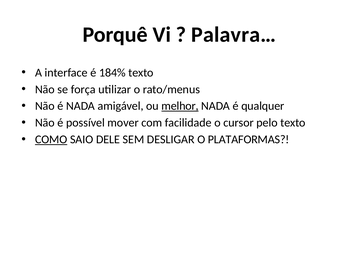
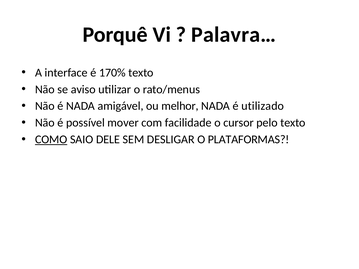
184%: 184% -> 170% (112, 73)
força: força -> aviso (83, 89)
melhor underline: present -> none (180, 106)
qualquer: qualquer -> utilizado (263, 106)
